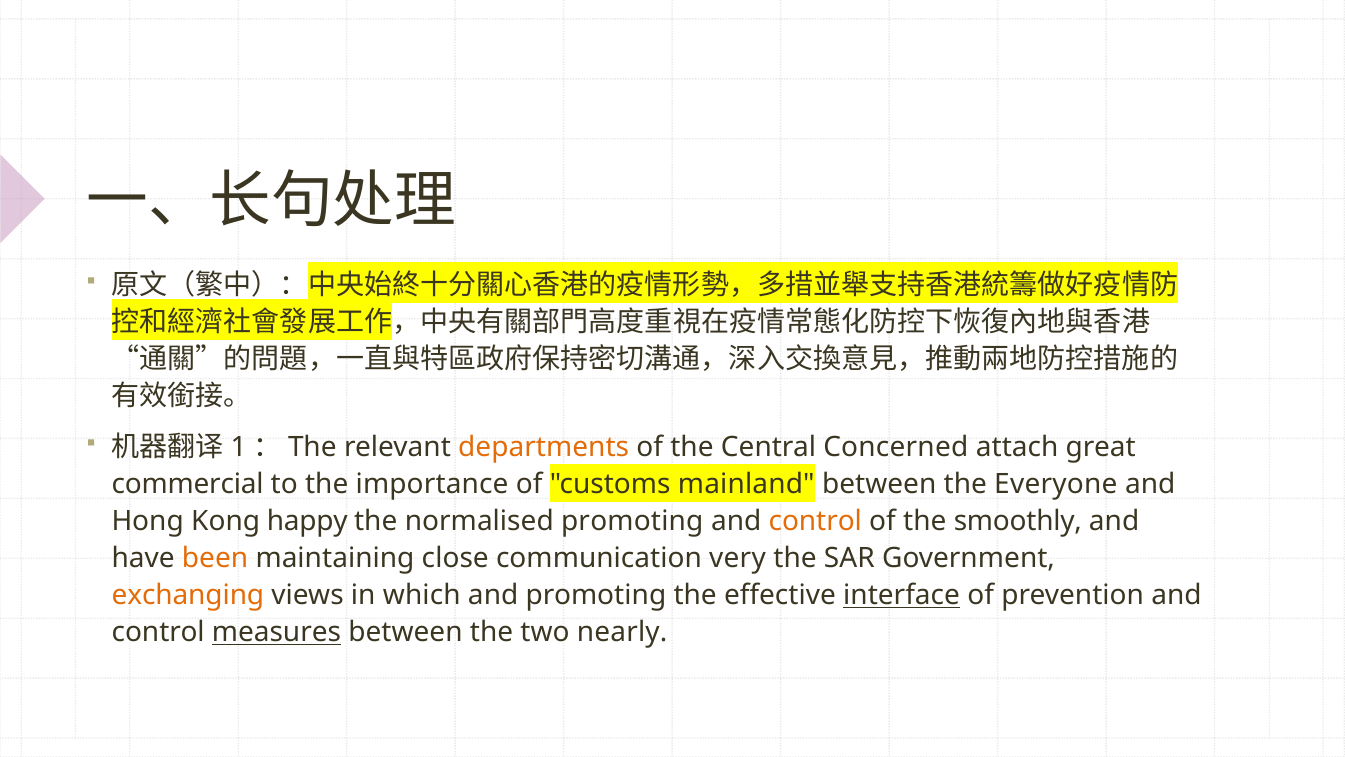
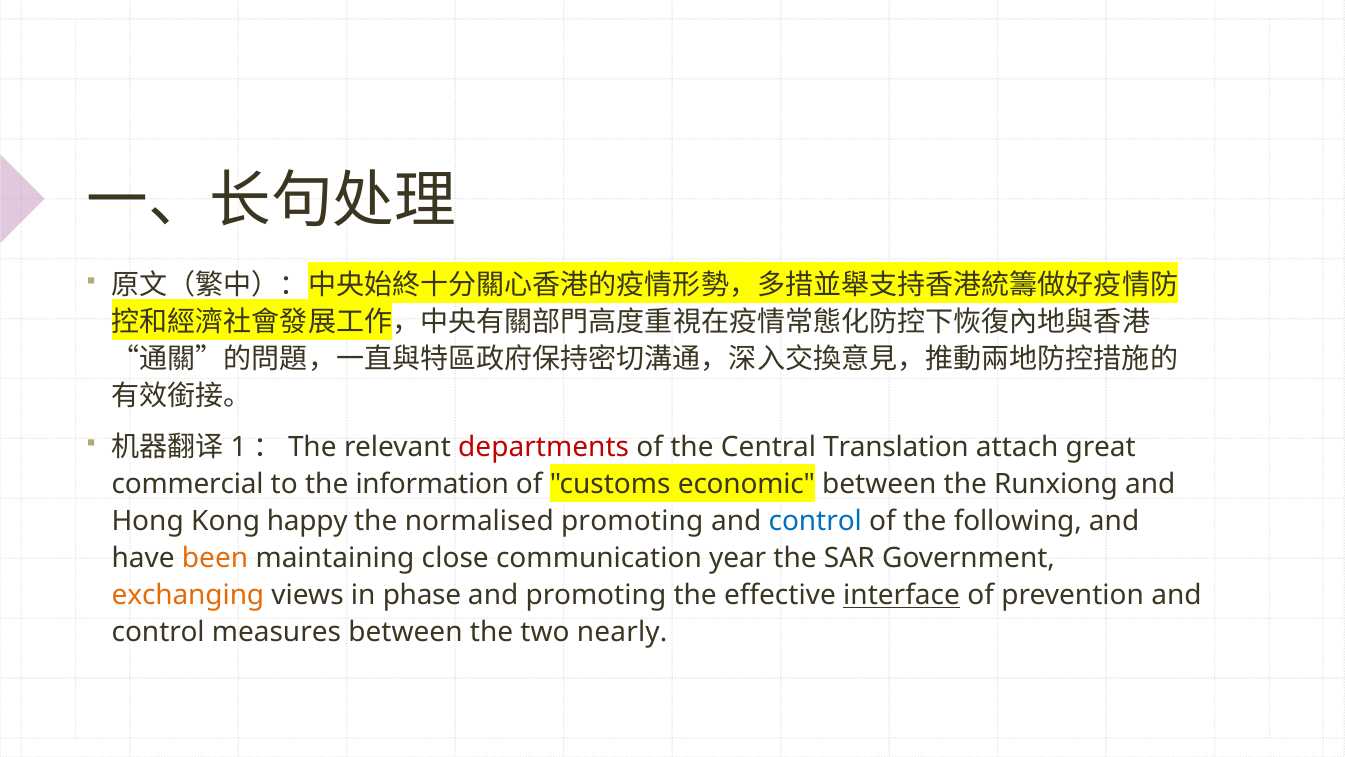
departments colour: orange -> red (544, 447)
Concerned: Concerned -> Translation (896, 447)
importance: importance -> information (432, 484)
mainland: mainland -> economic (746, 484)
Everyone: Everyone -> Runxiong (1056, 484)
control colour: orange -> blue (815, 521)
smoothly: smoothly -> following (1018, 521)
very: very -> year (738, 558)
which: which -> phase (422, 595)
measures underline: present -> none (276, 632)
